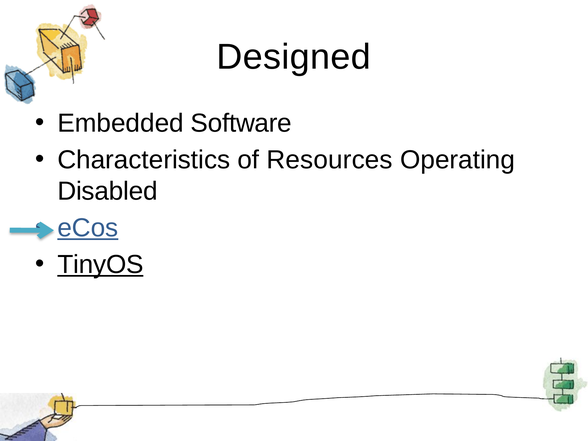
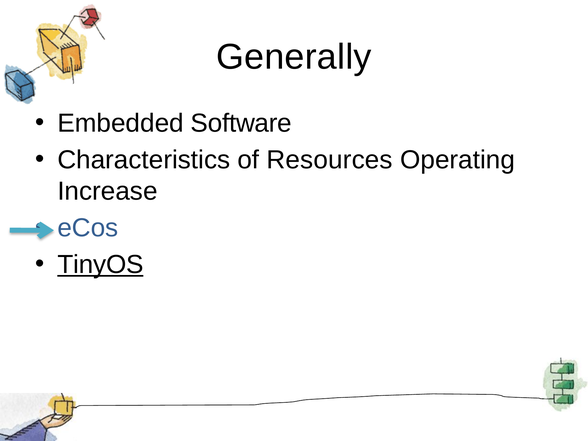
Designed: Designed -> Generally (294, 57)
Disabled: Disabled -> Increase (107, 191)
eCos underline: present -> none (88, 228)
